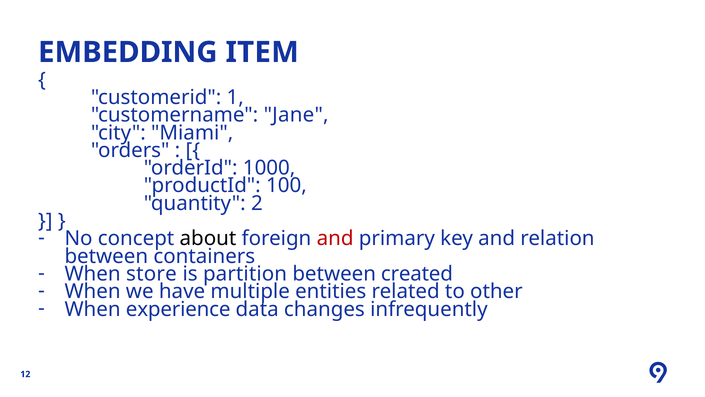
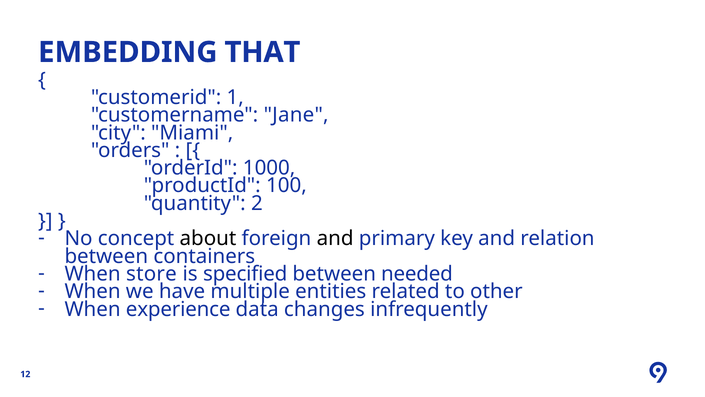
ITEM: ITEM -> THAT (262, 52)
and colour: red -> black (335, 238)
partition: partition -> specified (245, 274)
created: created -> needed (417, 274)
